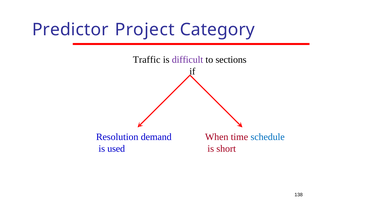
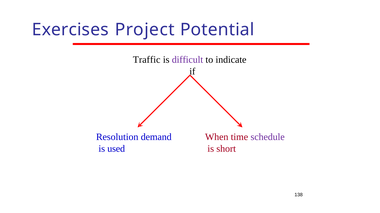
Predictor: Predictor -> Exercises (70, 30)
Category: Category -> Potential (217, 30)
sections: sections -> indicate (231, 60)
schedule colour: blue -> purple (268, 137)
